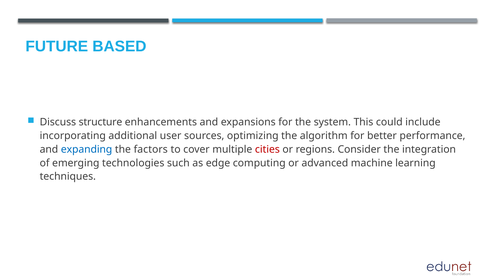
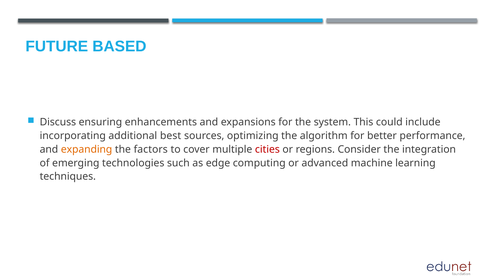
structure: structure -> ensuring (100, 122)
user: user -> best (171, 136)
expanding colour: blue -> orange (87, 150)
